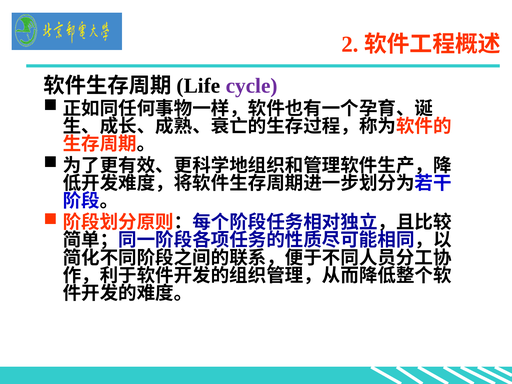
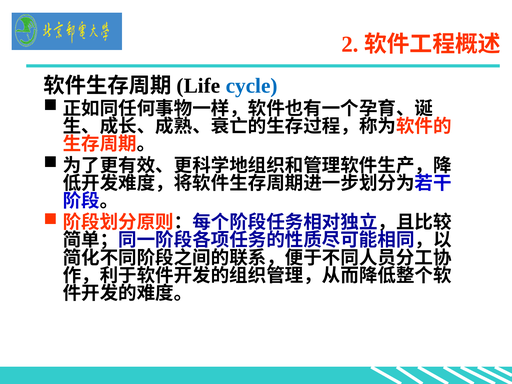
cycle colour: purple -> blue (252, 86)
